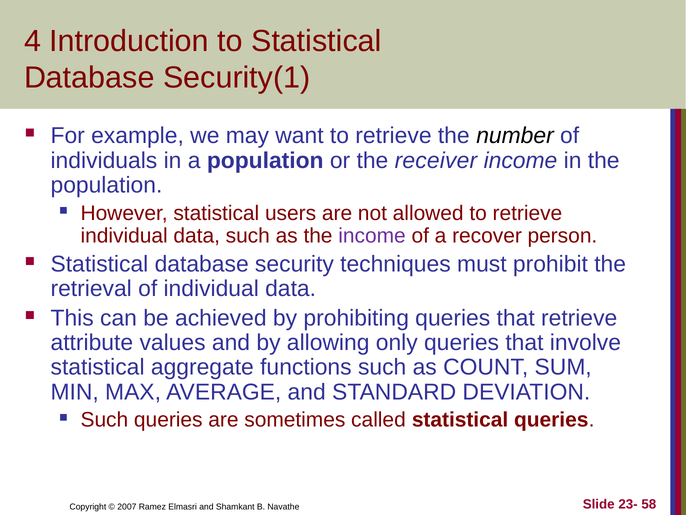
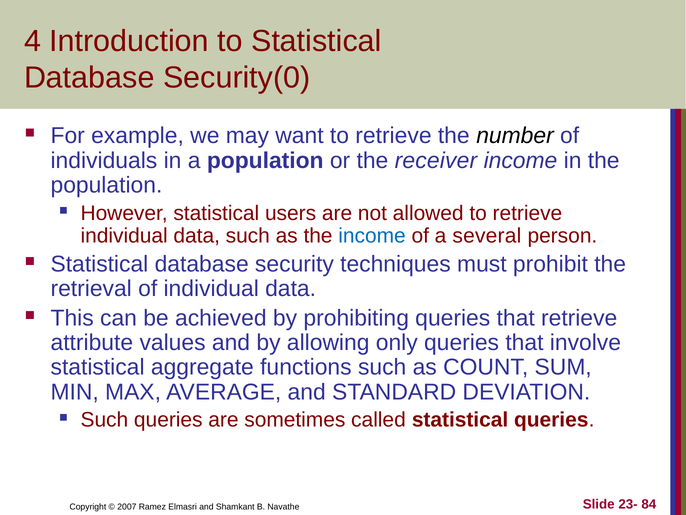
Security(1: Security(1 -> Security(0 (237, 78)
income colour: purple -> blue (372, 236)
recover: recover -> several (487, 236)
58: 58 -> 84 (649, 504)
